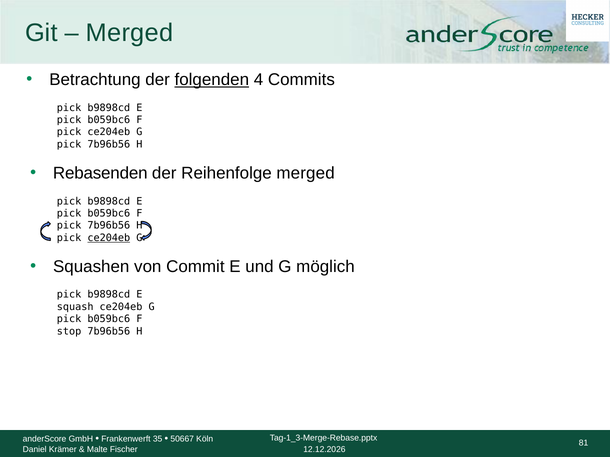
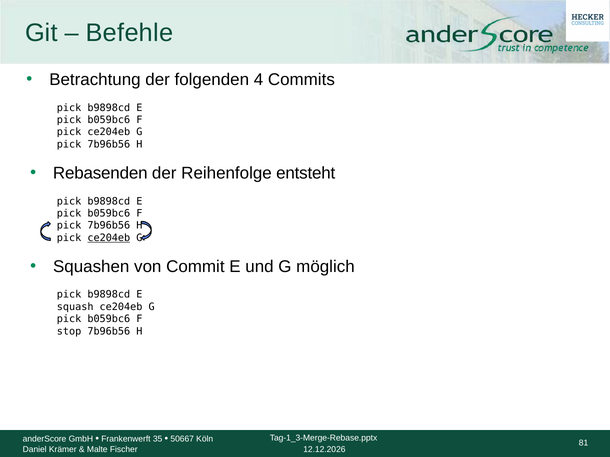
Merged: Merged -> Befehle (129, 33)
folgenden underline: present -> none (212, 80)
Reihenfolge merged: merged -> entsteht (306, 173)
